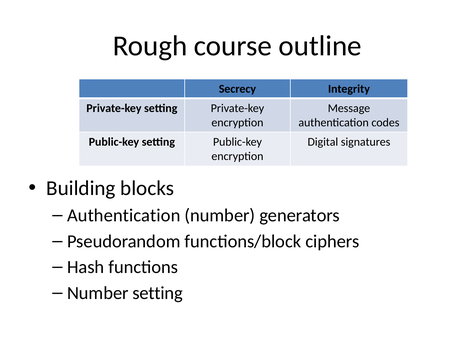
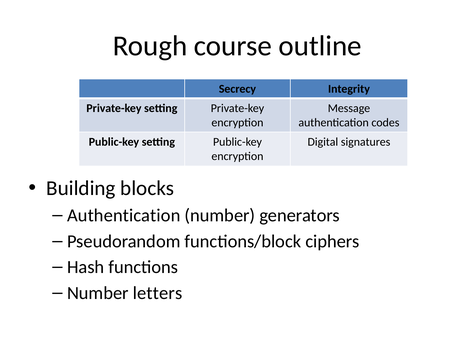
Number setting: setting -> letters (158, 293)
